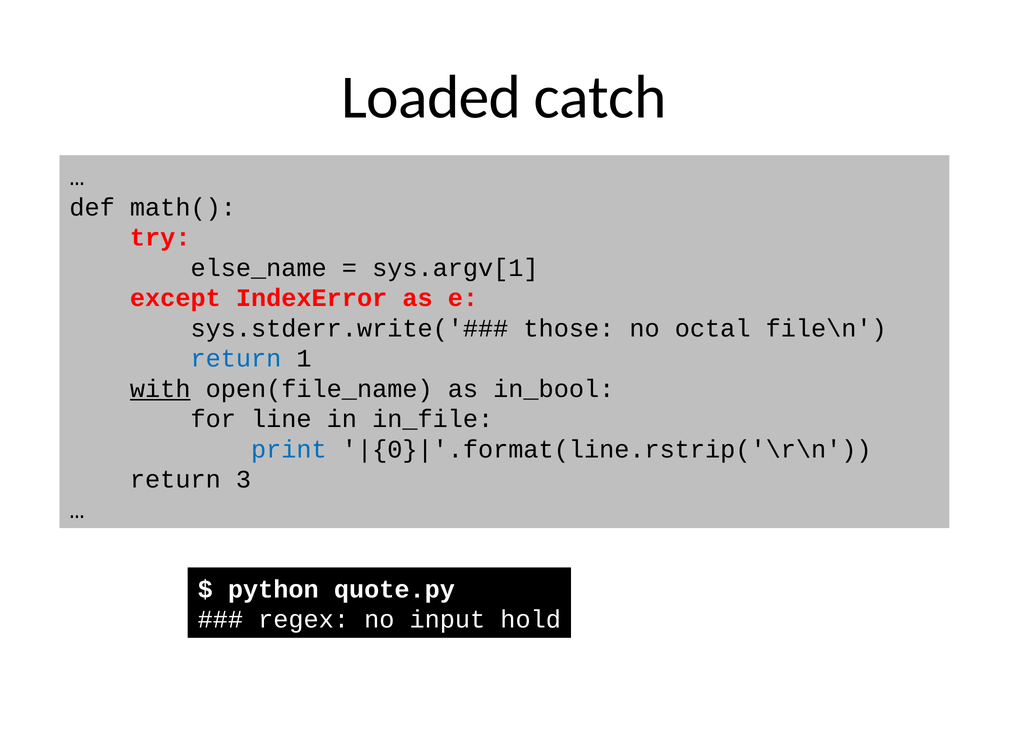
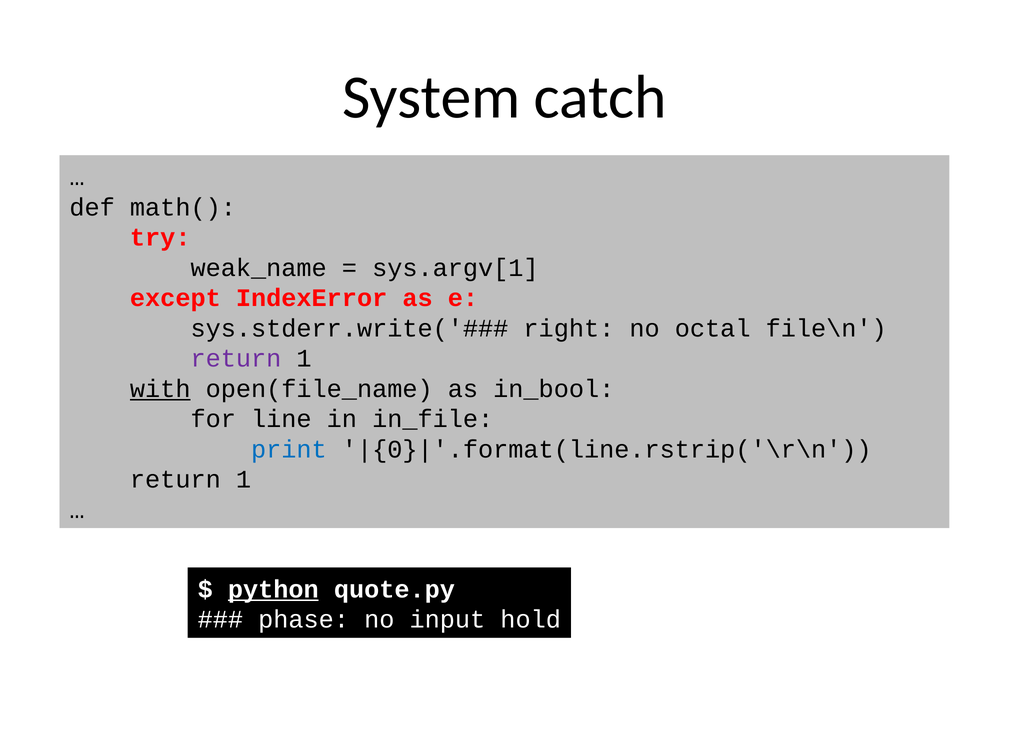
Loaded: Loaded -> System (431, 98)
else_name: else_name -> weak_name (259, 268)
those: those -> right (569, 329)
return colour: blue -> purple (236, 359)
3: 3 -> 1 (243, 480)
python underline: none -> present (273, 590)
regex: regex -> phase (304, 620)
